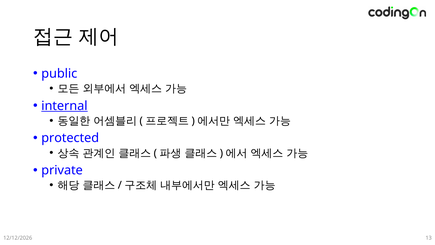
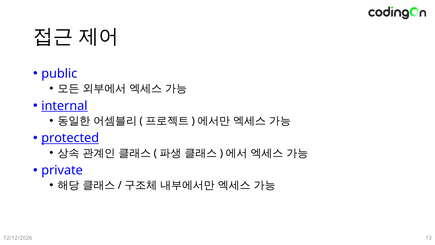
protected underline: none -> present (70, 138)
